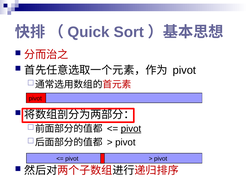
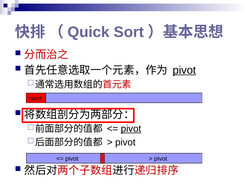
pivot underline: none -> present (184, 70)
